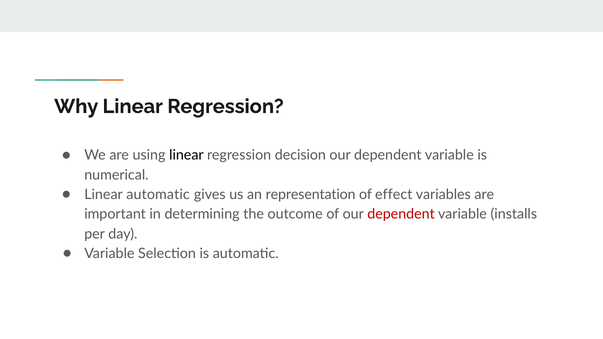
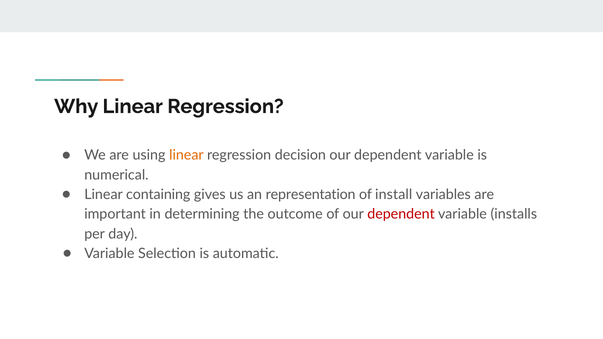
linear colour: black -> orange (186, 155)
Linear automatic: automatic -> containing (158, 195)
effect: effect -> install (394, 195)
